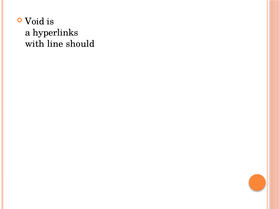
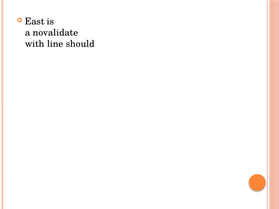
Void: Void -> East (35, 22)
hyperlinks: hyperlinks -> novalidate (55, 33)
